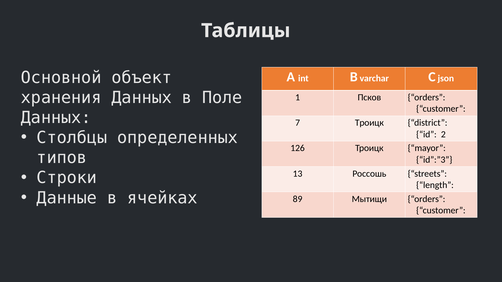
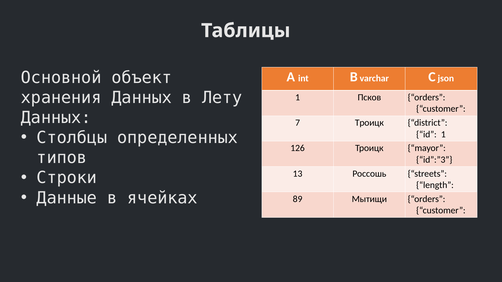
Поле: Поле -> Лету (222, 98)
id 2: 2 -> 1 (443, 134)
